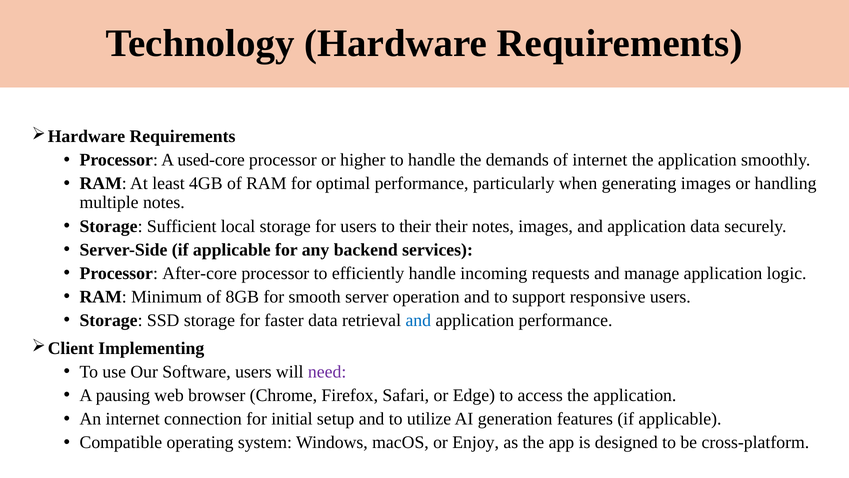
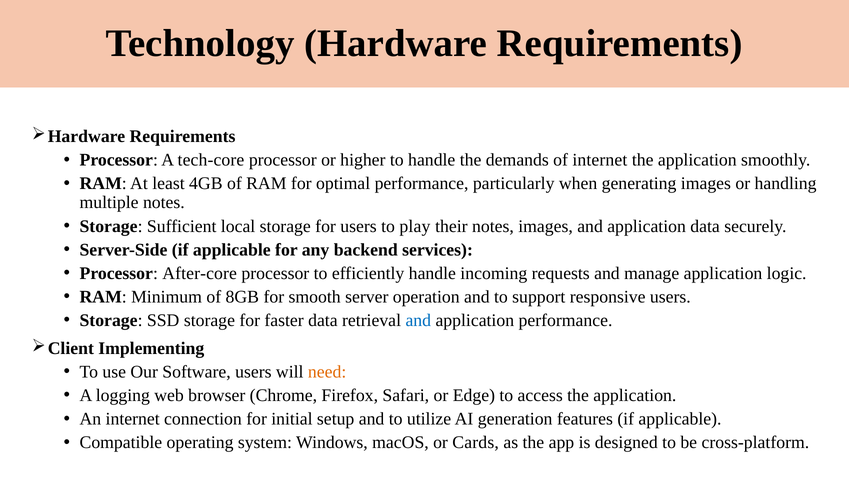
used-core: used-core -> tech-core (211, 160)
to their: their -> play (415, 226)
need colour: purple -> orange (327, 371)
pausing: pausing -> logging (123, 395)
Enjoy: Enjoy -> Cards (476, 442)
